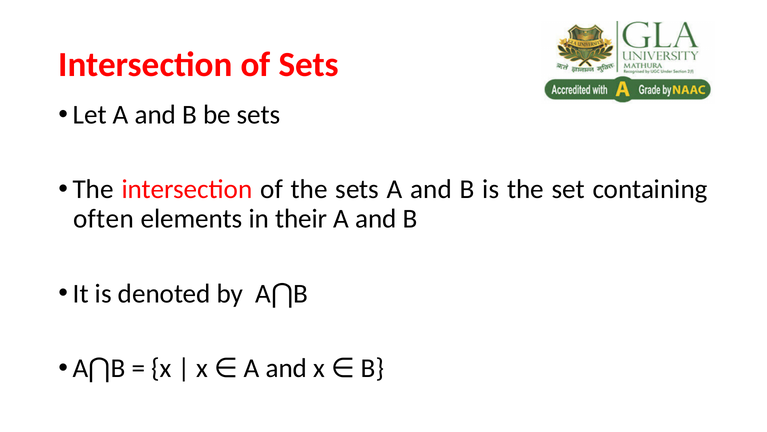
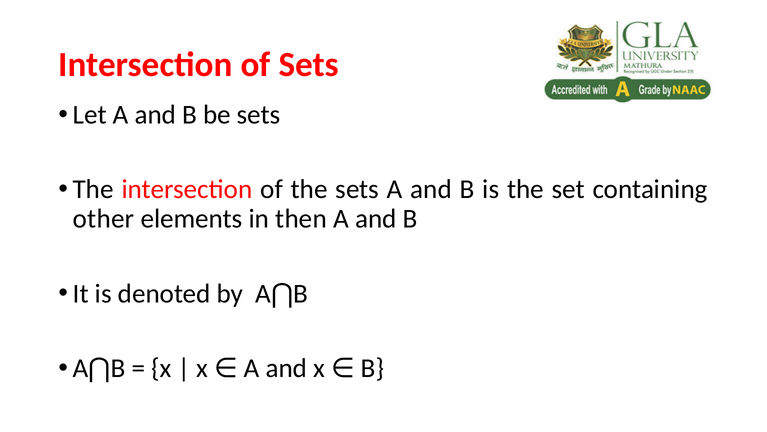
often: often -> other (104, 219)
their: their -> then (301, 219)
